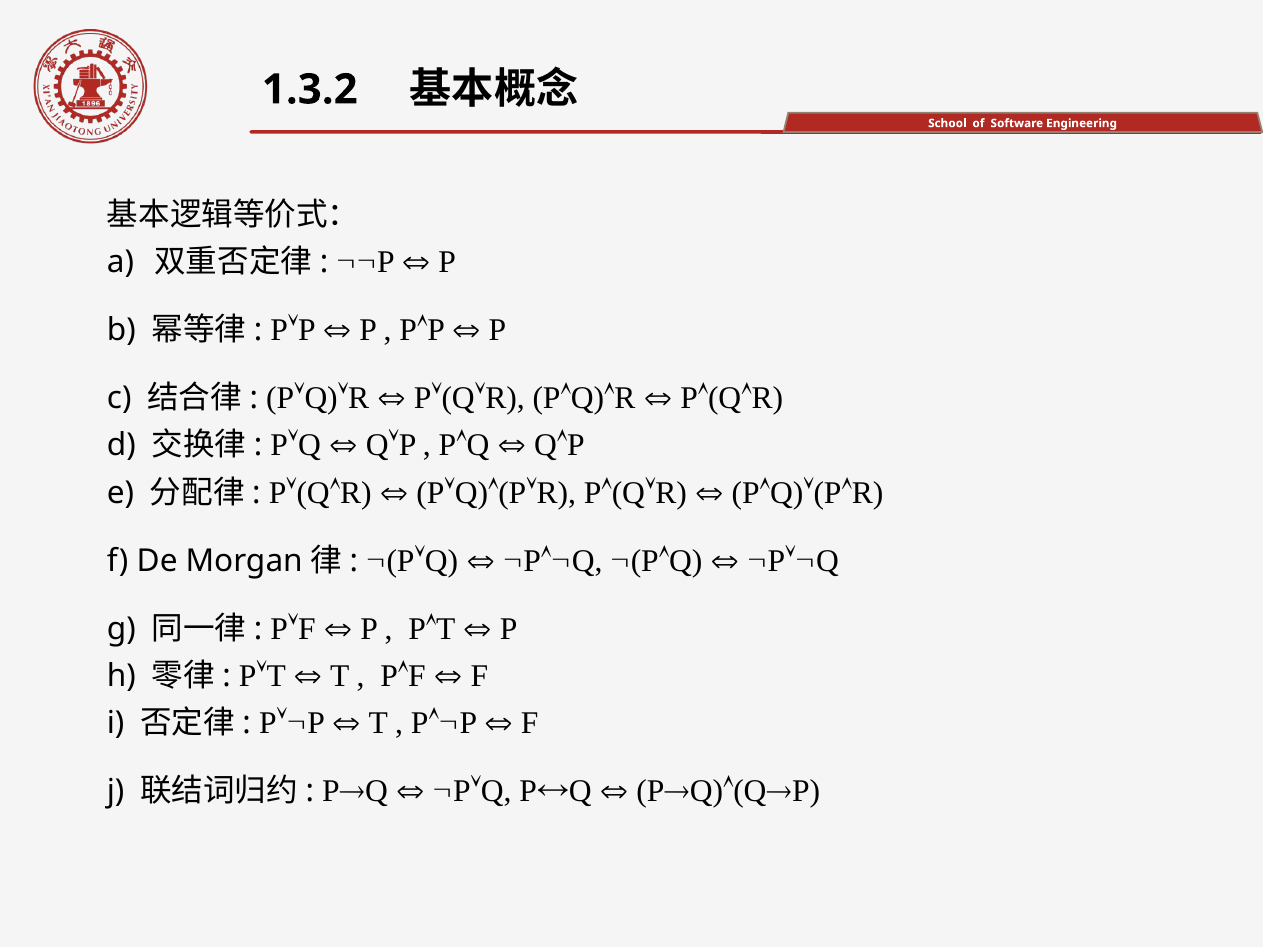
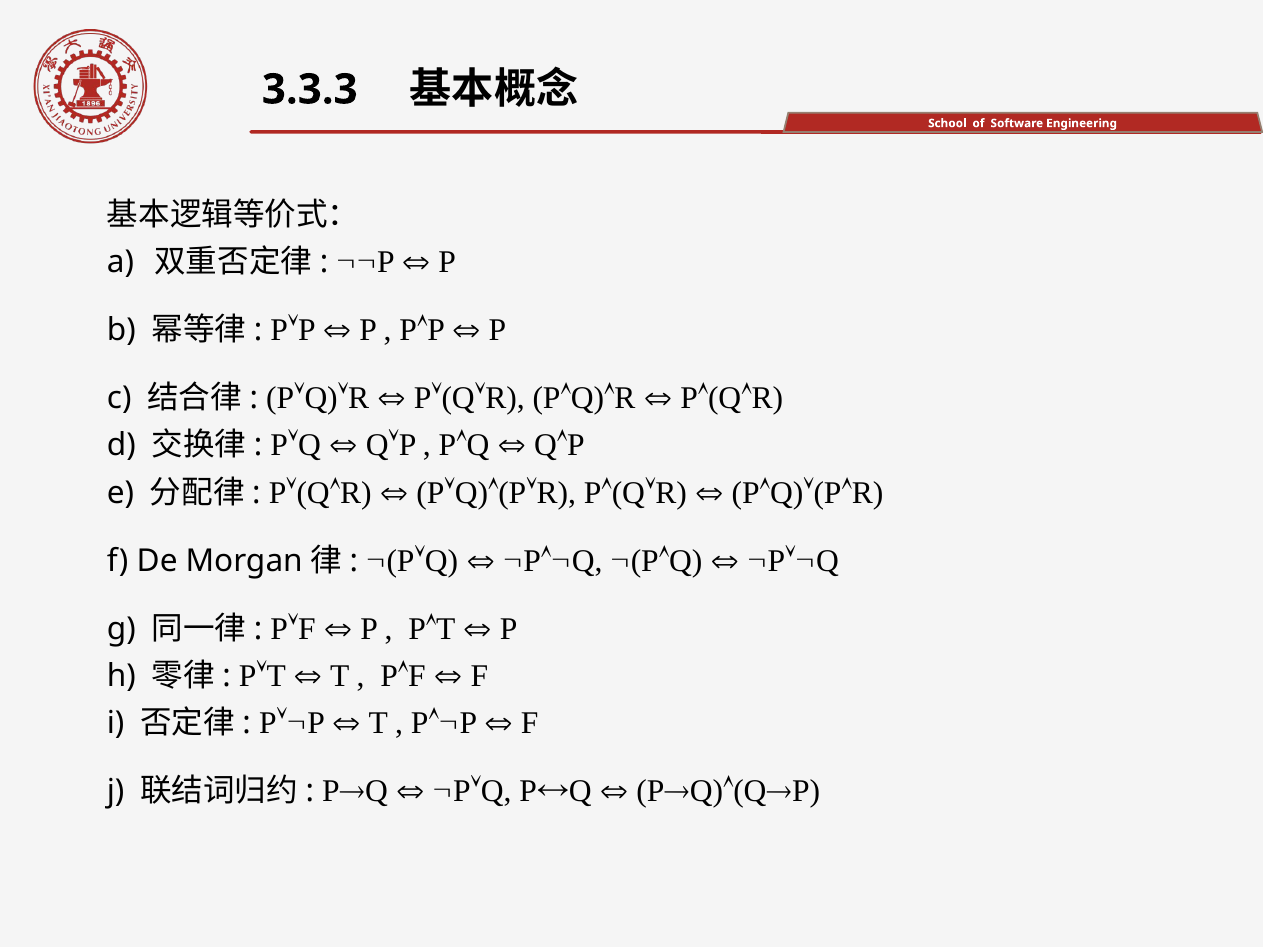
1.3.2: 1.3.2 -> 3.3.3 (310, 90)
